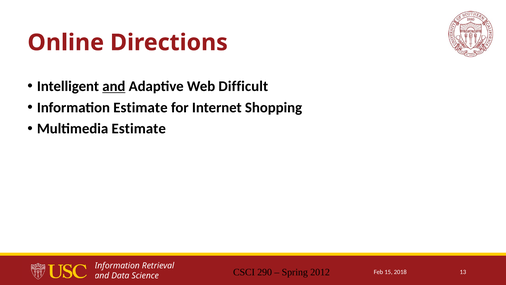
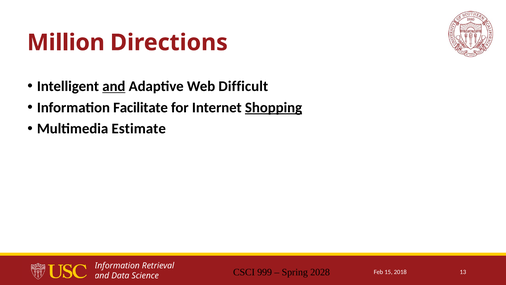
Online: Online -> Million (66, 43)
Information Estimate: Estimate -> Facilitate (141, 107)
Shopping underline: none -> present (274, 107)
290: 290 -> 999 (265, 272)
2012: 2012 -> 2028 (320, 272)
